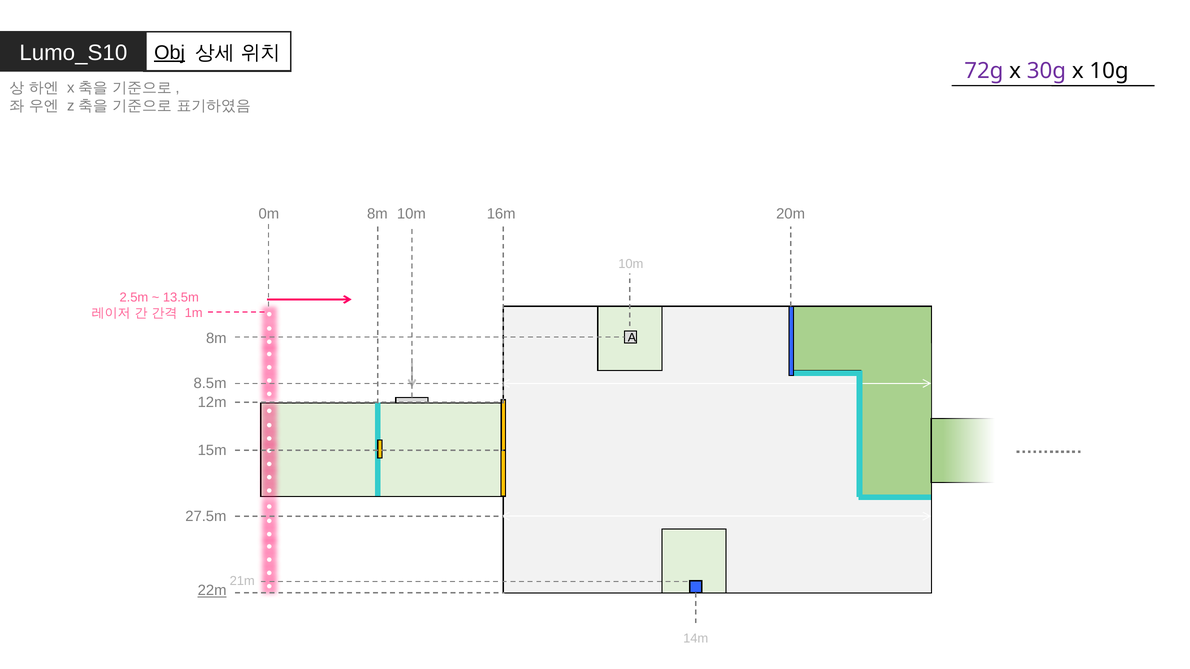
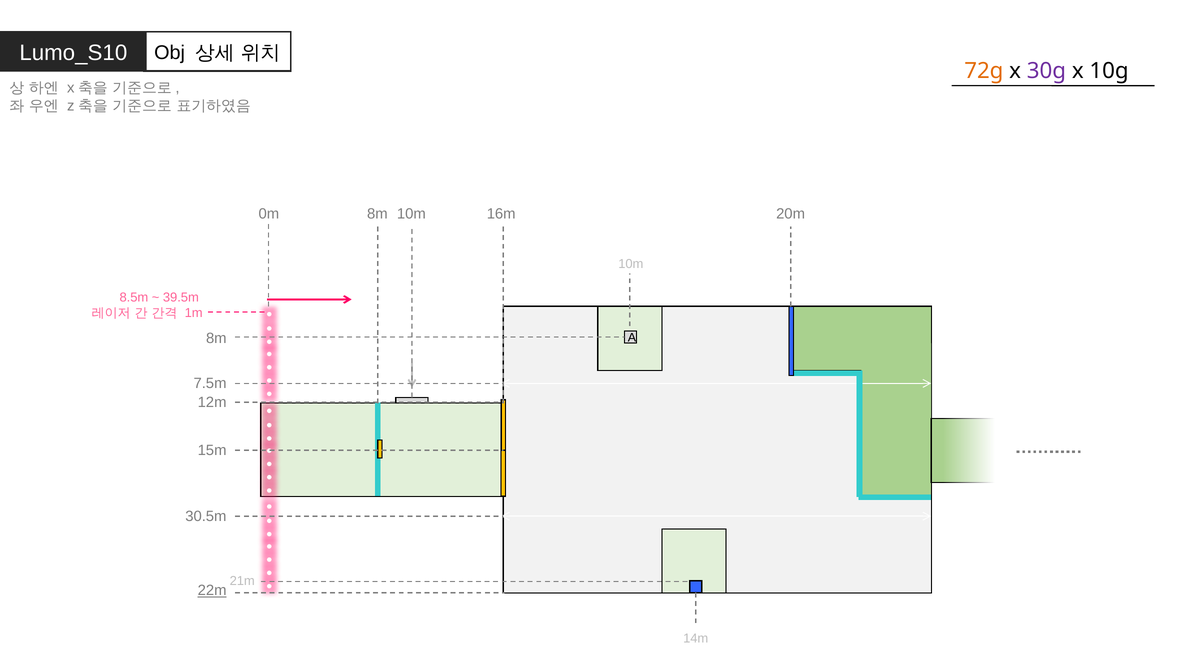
Obj underline: present -> none (170, 53)
72g colour: purple -> orange (984, 71)
2.5m: 2.5m -> 8.5m (134, 297)
13.5m: 13.5m -> 39.5m (181, 297)
8.5m: 8.5m -> 7.5m (210, 384)
27.5m: 27.5m -> 30.5m (206, 517)
